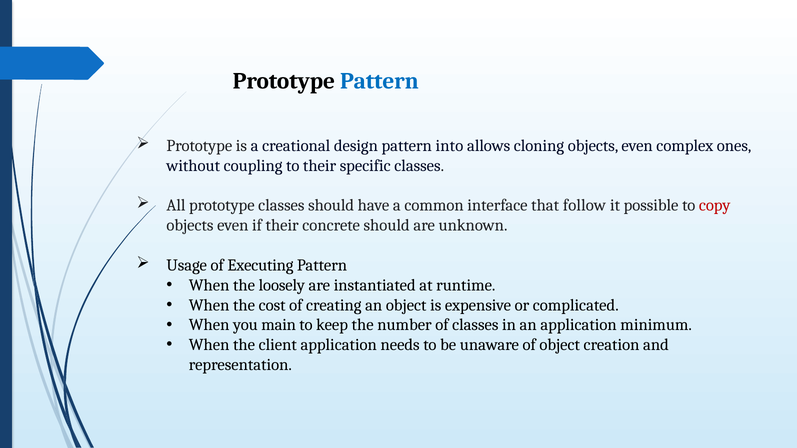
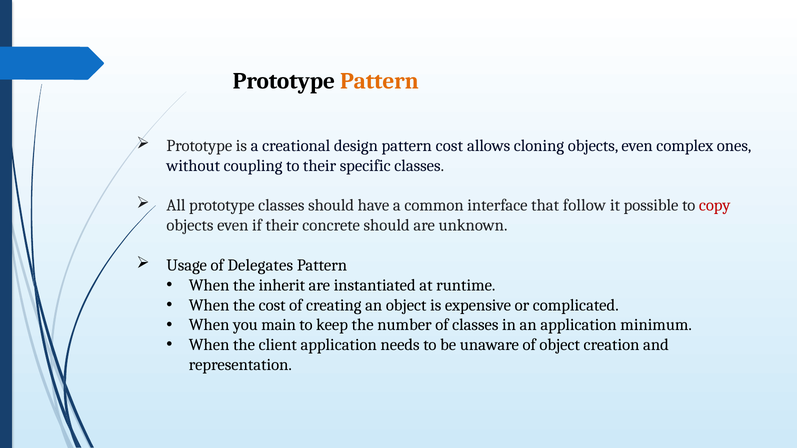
Pattern colour: blue -> orange (379, 81)
pattern into: into -> cost (449, 146)
Executing: Executing -> Delegates (260, 265)
loosely: loosely -> inherit (282, 285)
